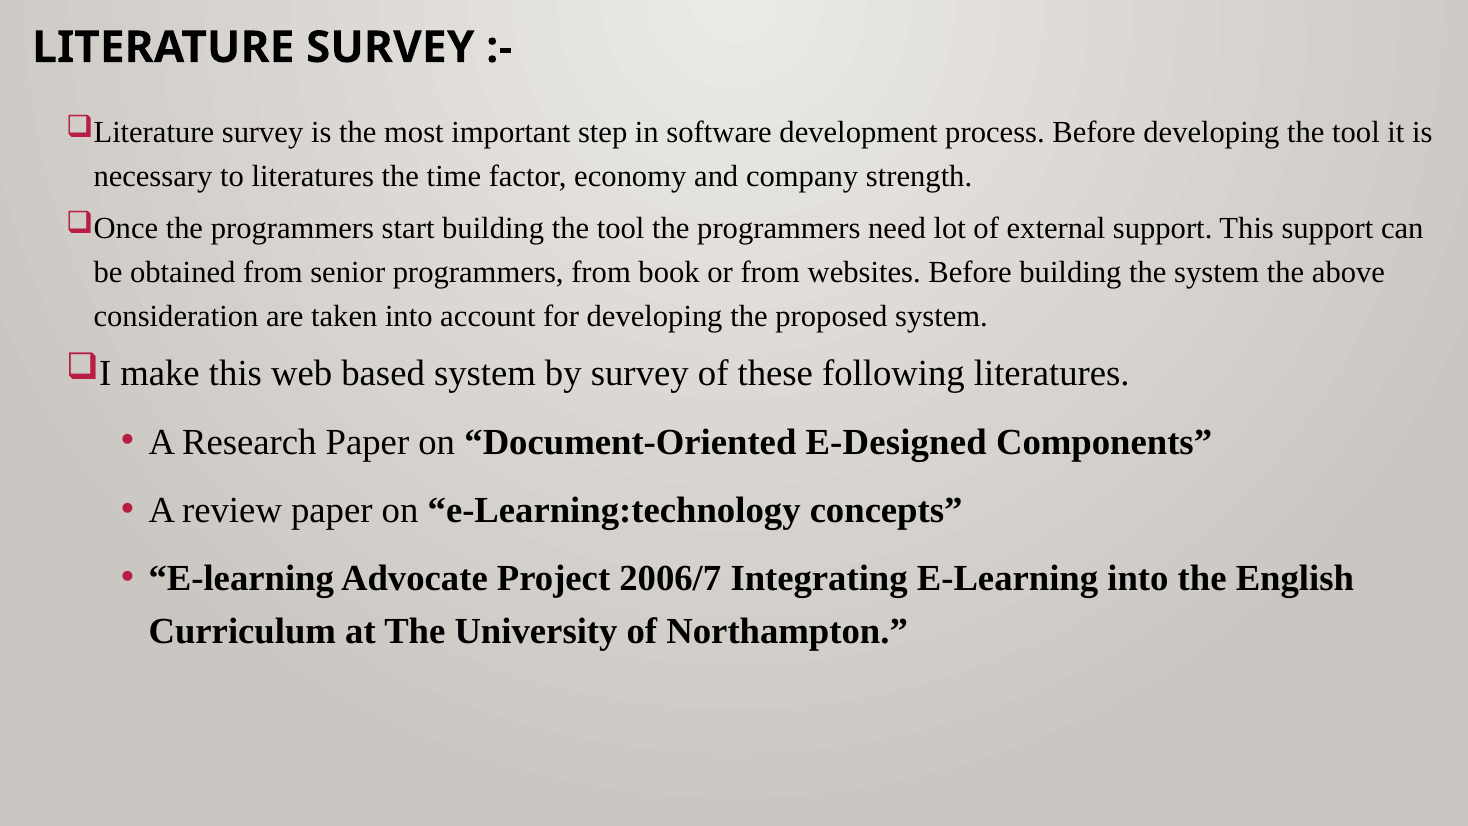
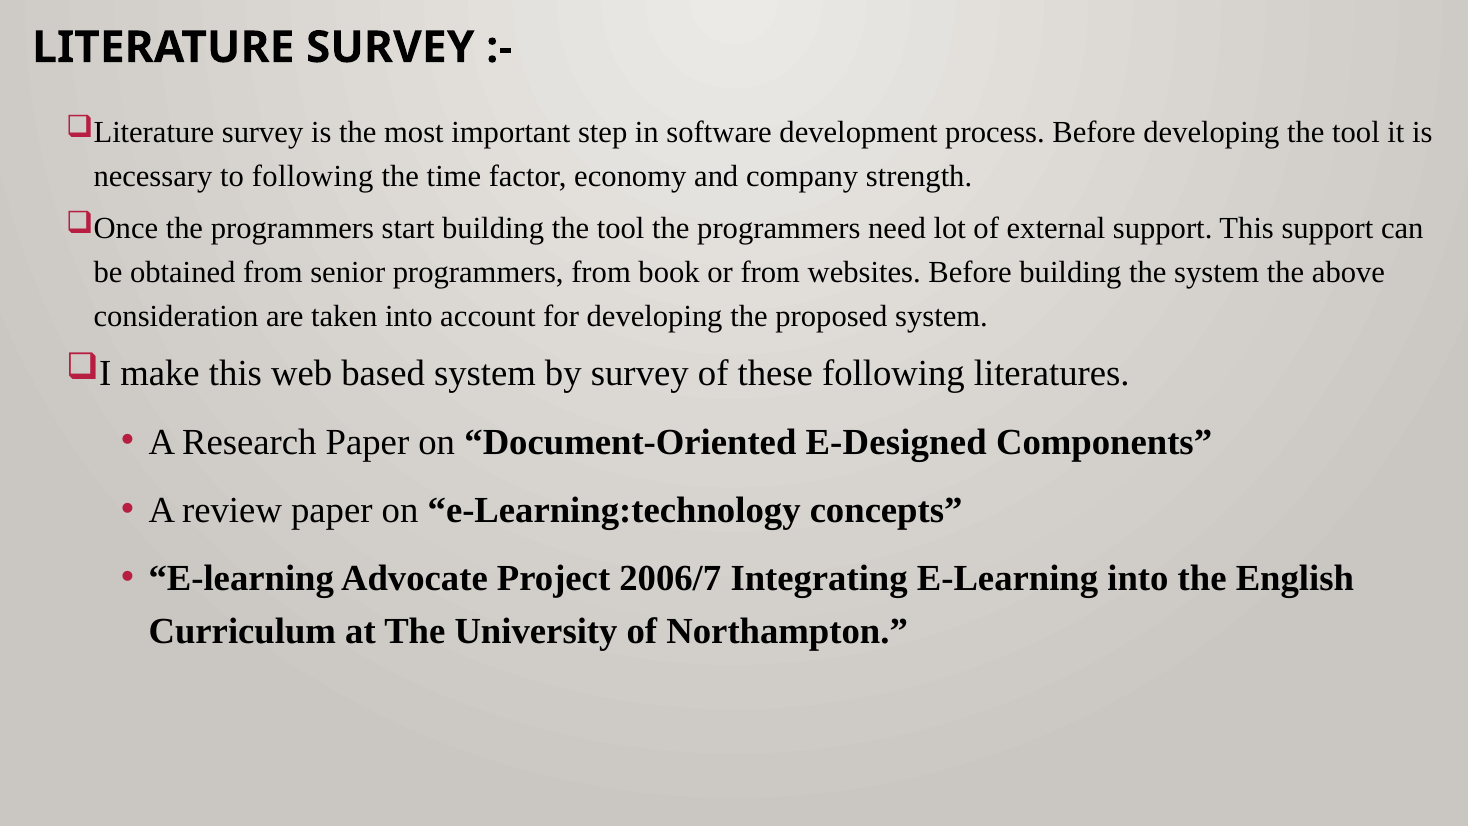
to literatures: literatures -> following (313, 177)
